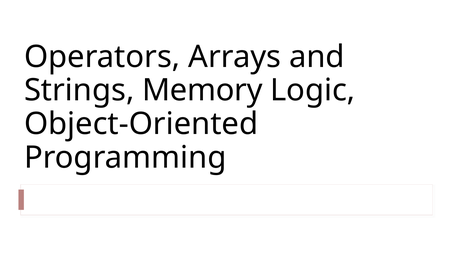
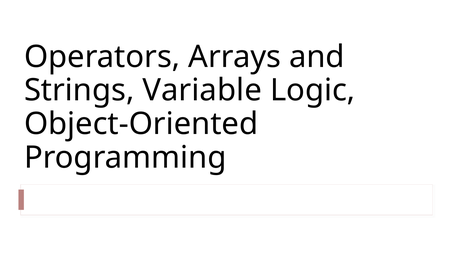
Memory: Memory -> Variable (202, 90)
